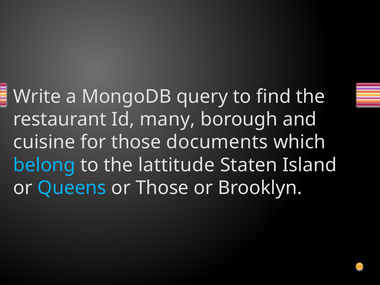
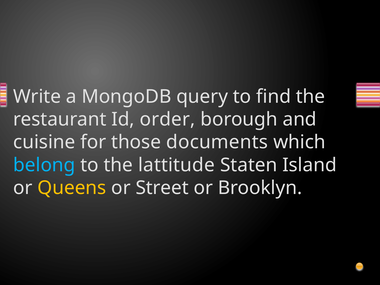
many: many -> order (167, 119)
Queens colour: light blue -> yellow (72, 188)
or Those: Those -> Street (162, 188)
